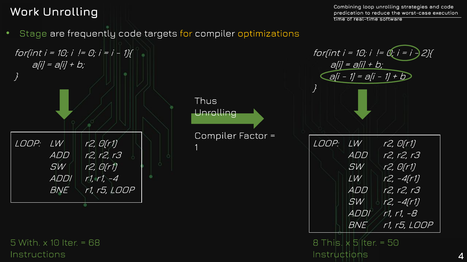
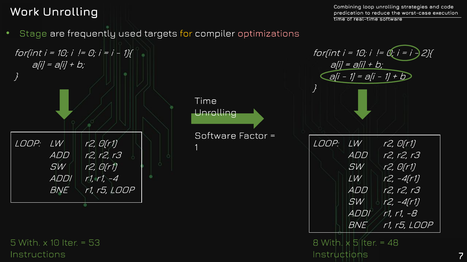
frequently code: code -> used (130, 33)
optimizations colour: yellow -> pink (269, 33)
Thus: Thus -> Time (206, 101)
Compiler: Compiler -> Software (215, 136)
68: 68 -> 53 (94, 243)
8 This: This -> With (332, 243)
50: 50 -> 48 (393, 243)
4: 4 -> 7 (461, 257)
